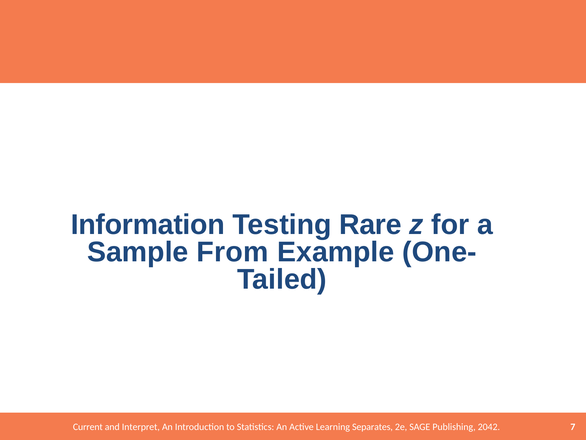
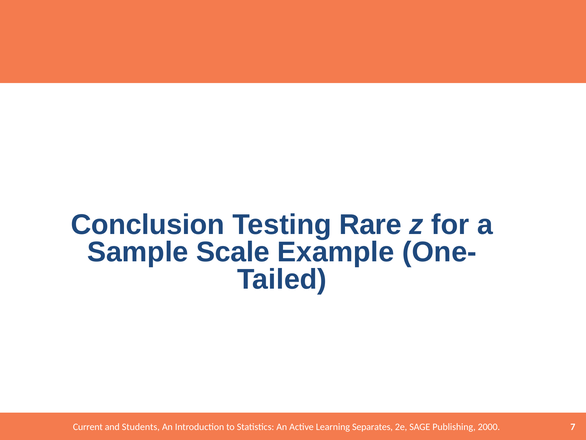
Information: Information -> Conclusion (148, 224)
From: From -> Scale (233, 252)
Interpret: Interpret -> Students (141, 427)
2042: 2042 -> 2000 (489, 427)
